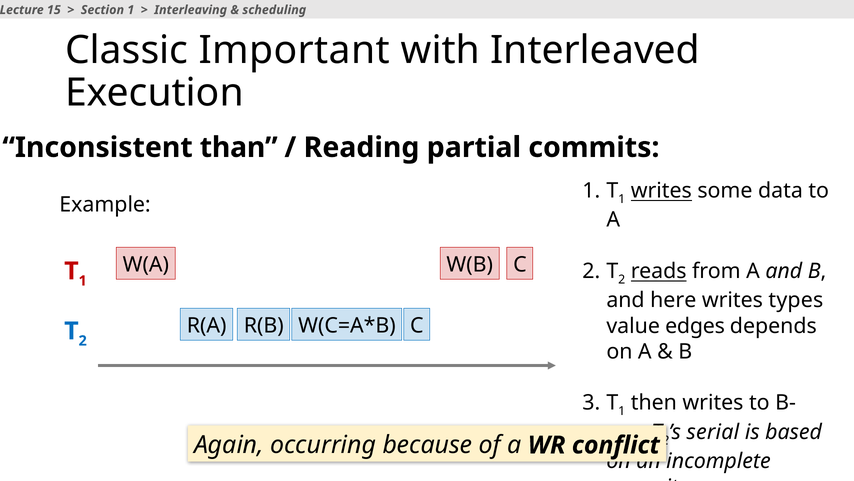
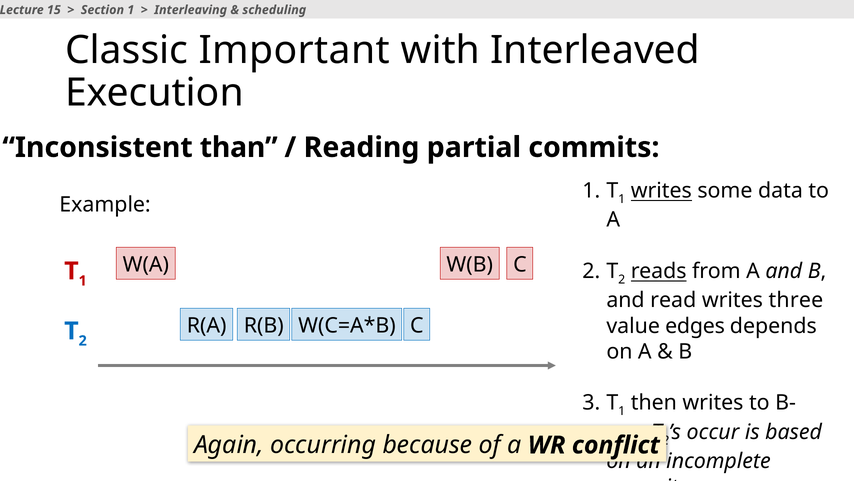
here: here -> read (673, 300)
types: types -> three (796, 300)
serial: serial -> occur (713, 432)
